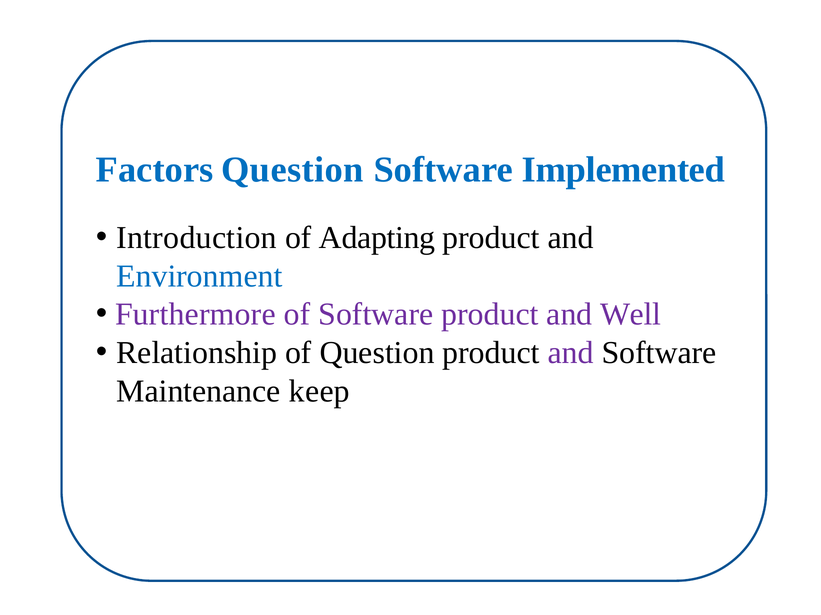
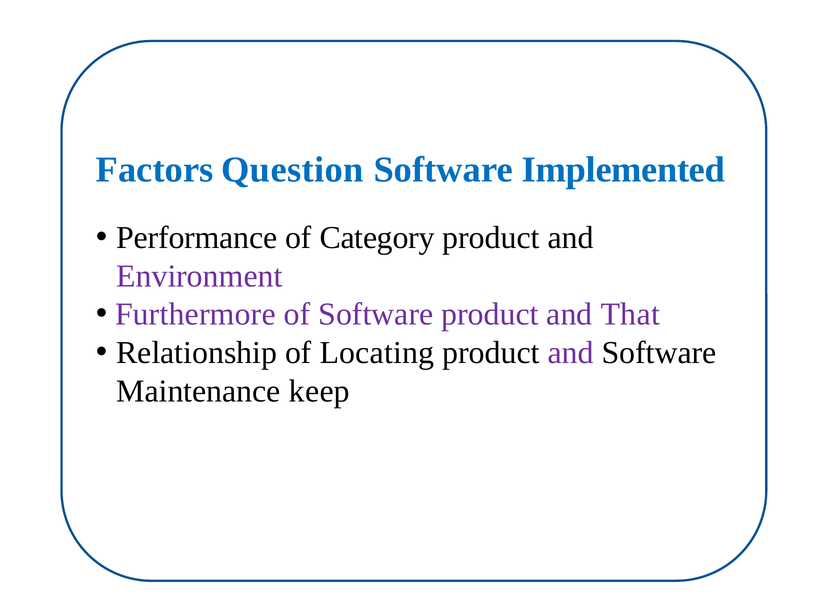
Introduction: Introduction -> Performance (197, 238)
Adapting: Adapting -> Category (377, 238)
Environment colour: blue -> purple (199, 276)
Well: Well -> That (630, 315)
of Question: Question -> Locating (377, 353)
